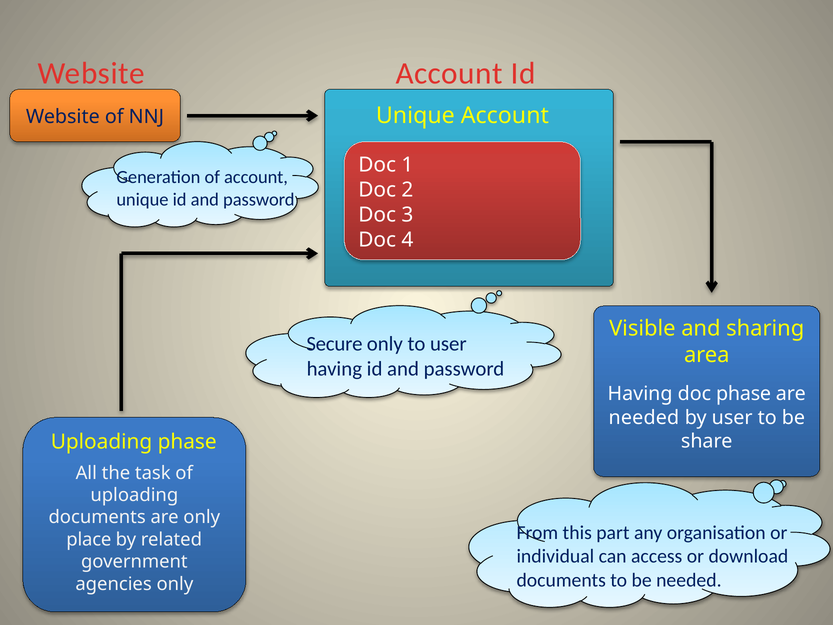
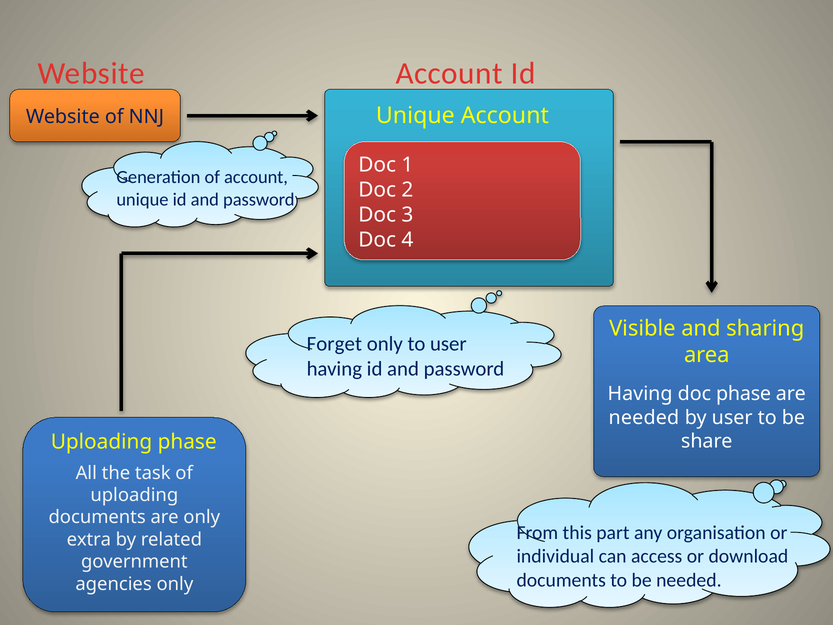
Secure: Secure -> Forget (334, 344)
place: place -> extra (89, 539)
